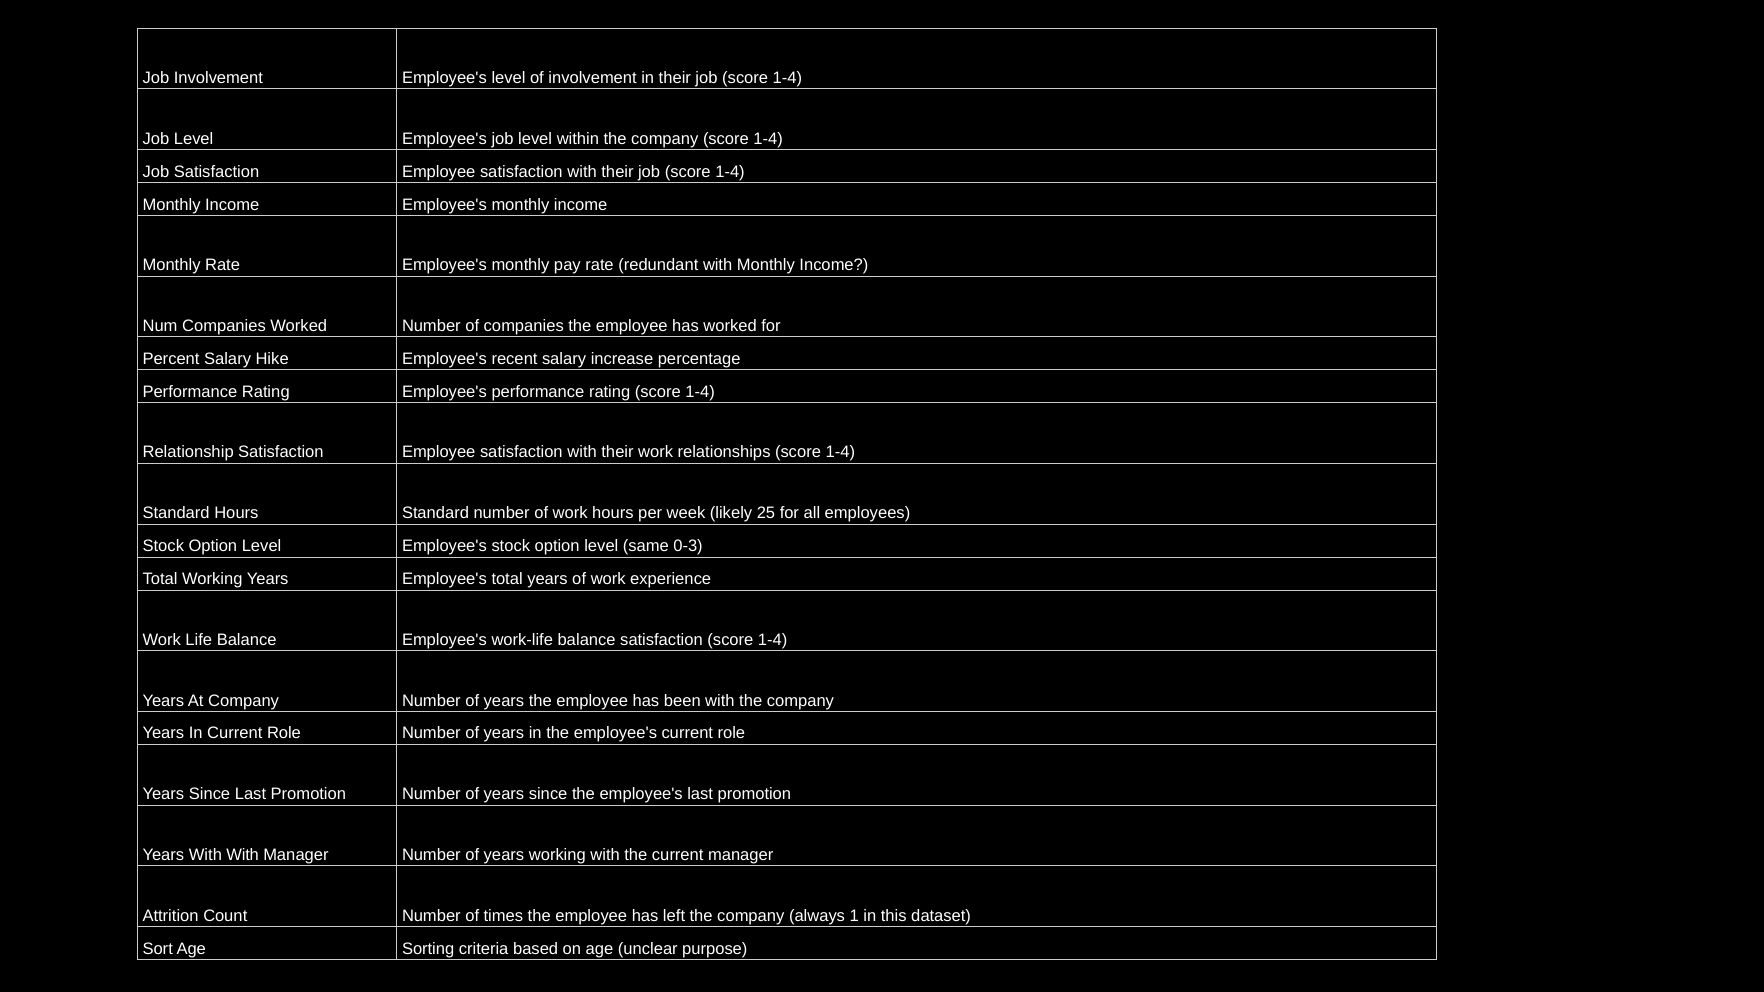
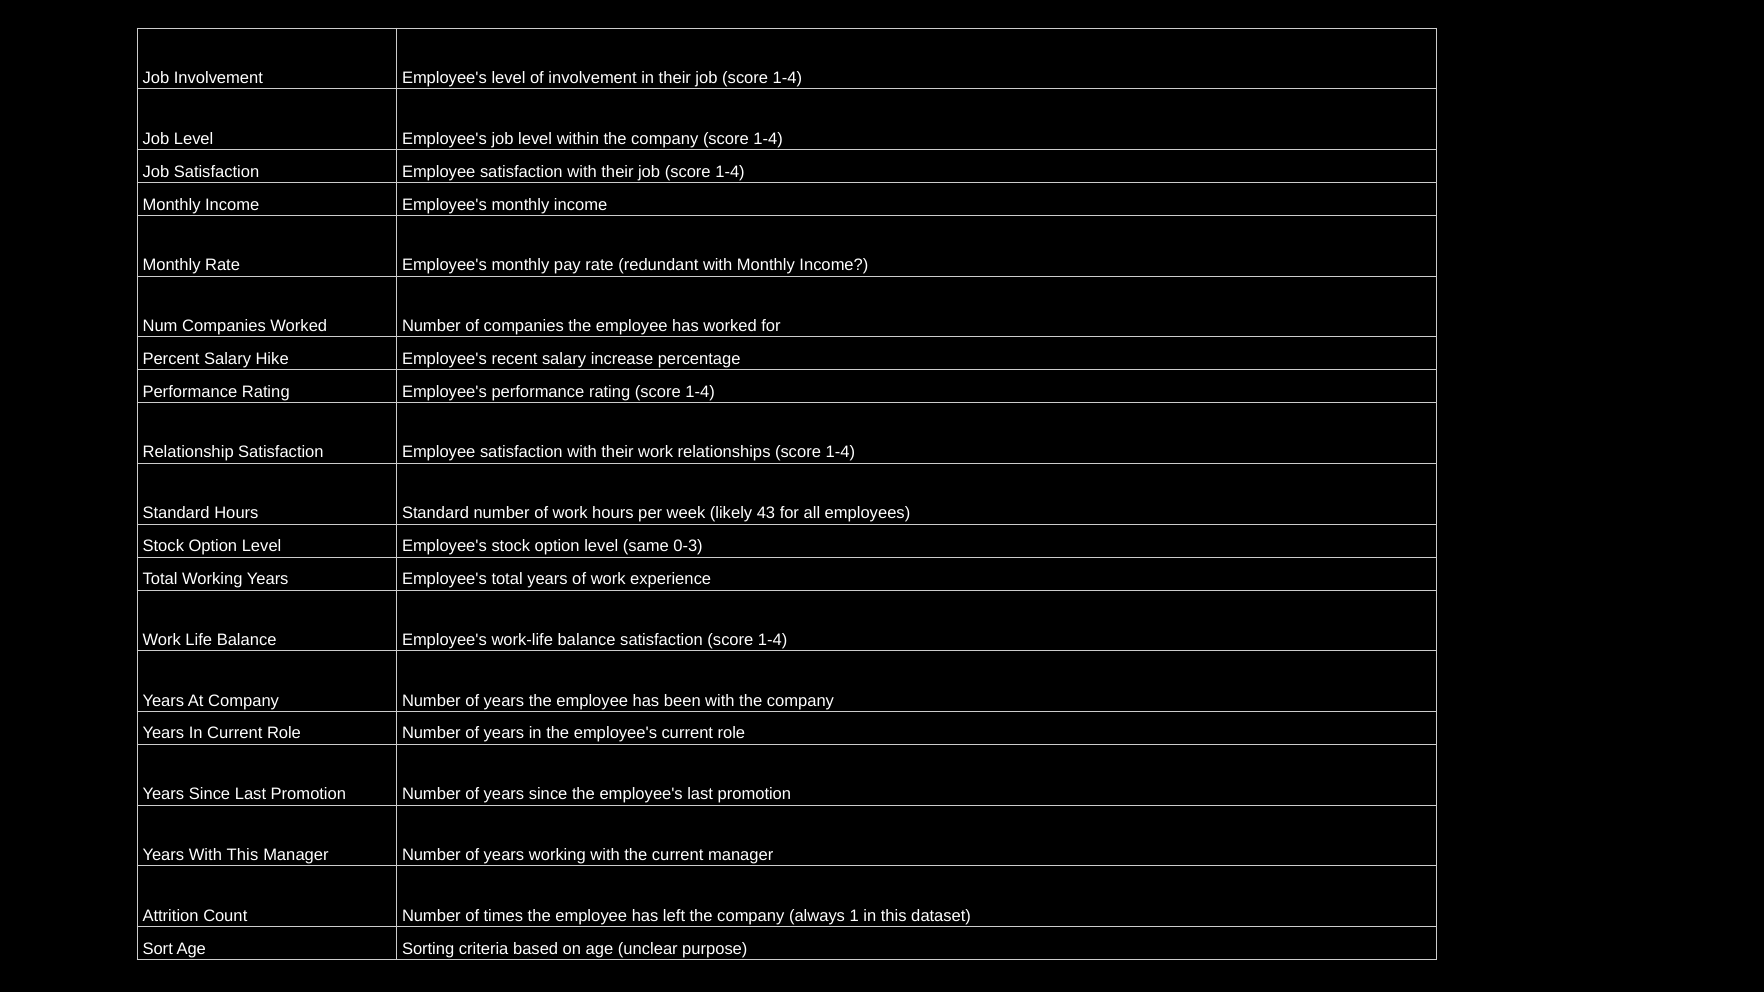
25: 25 -> 43 (766, 514)
With With: With -> This (242, 855)
